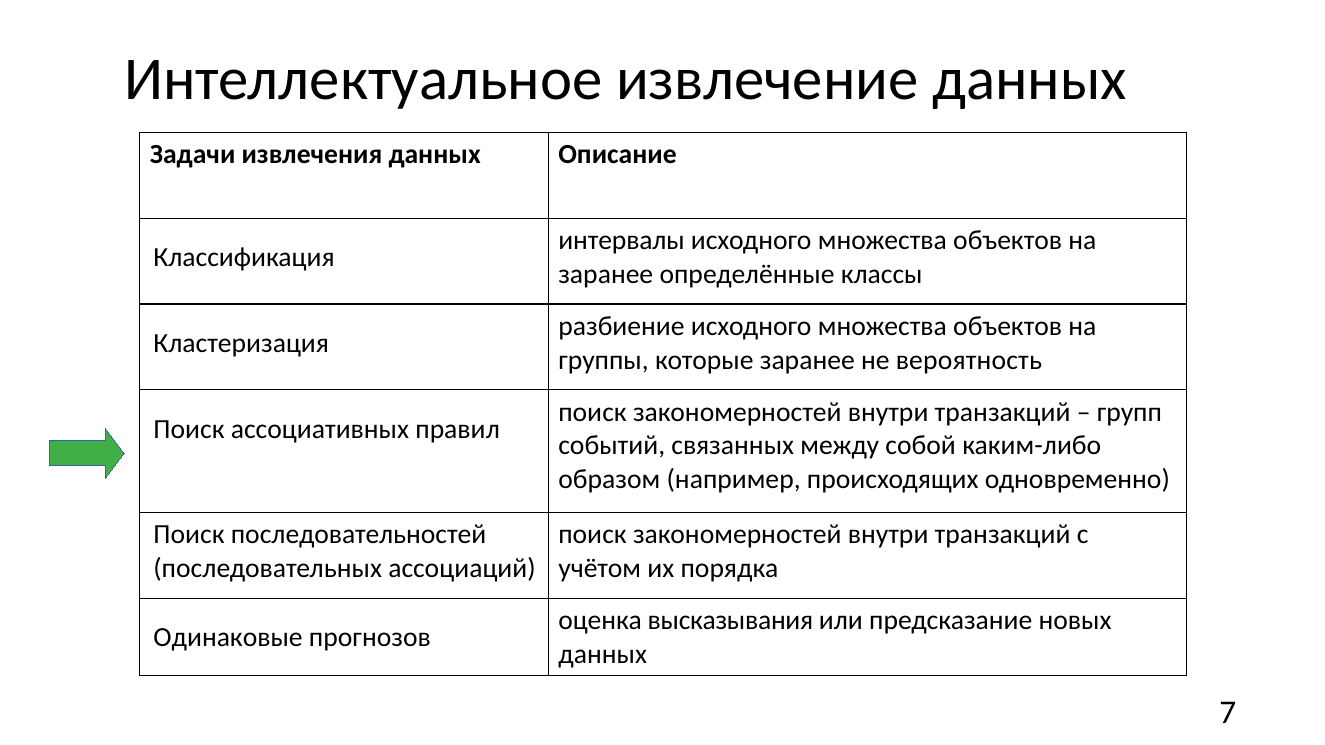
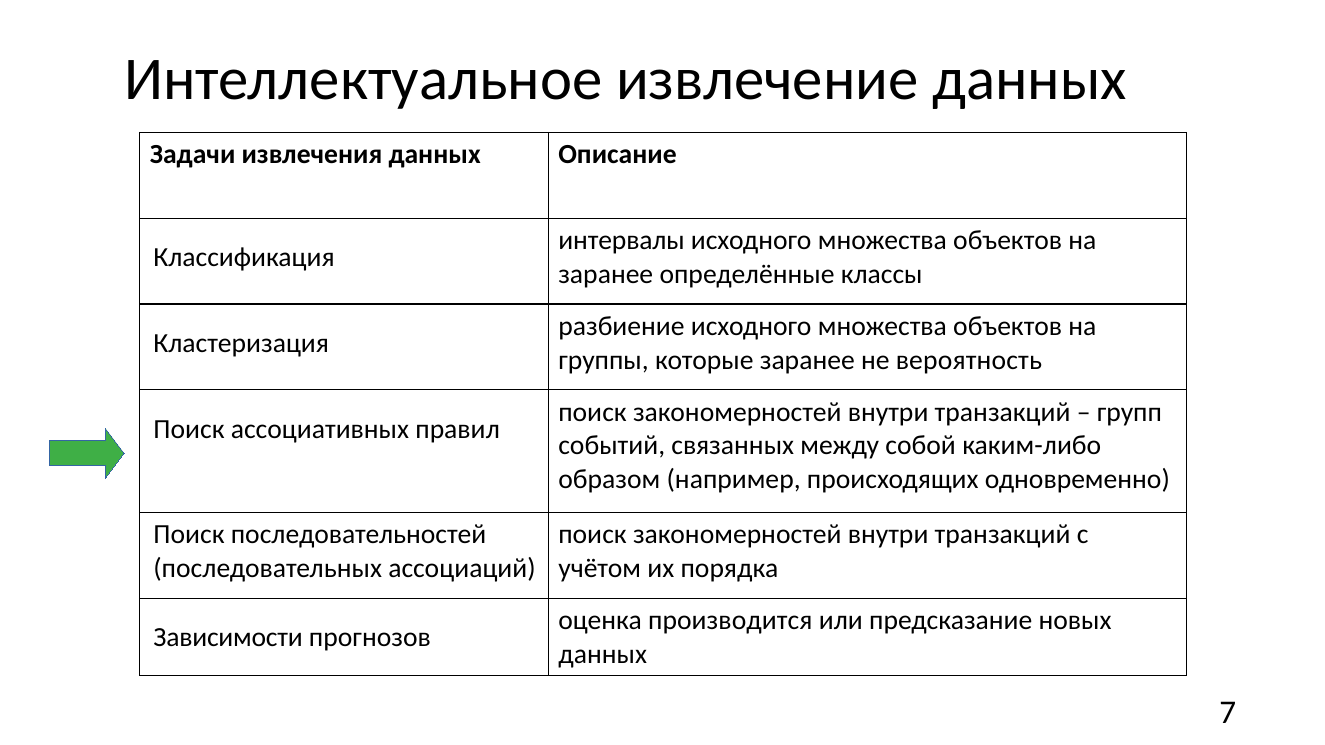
высказывания: высказывания -> производится (730, 621)
Одинаковые: Одинаковые -> Зависимости (228, 638)
